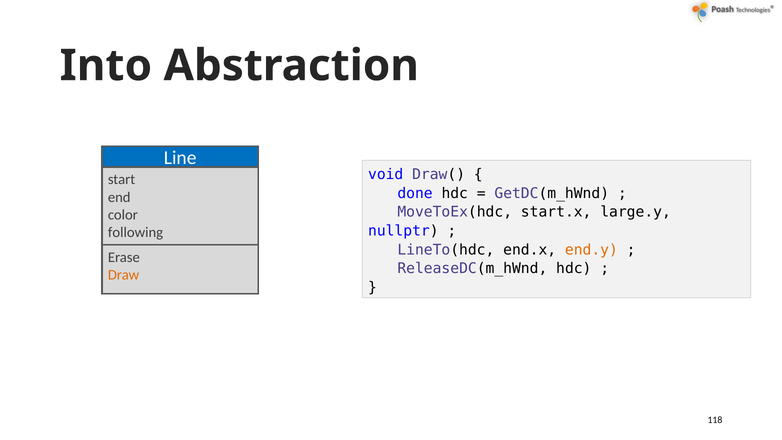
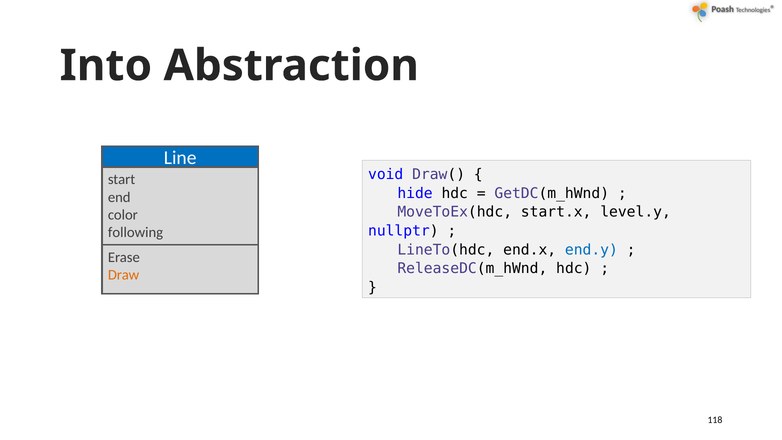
done: done -> hide (415, 193)
large.y: large.y -> level.y (636, 212)
end.y colour: orange -> blue (591, 250)
